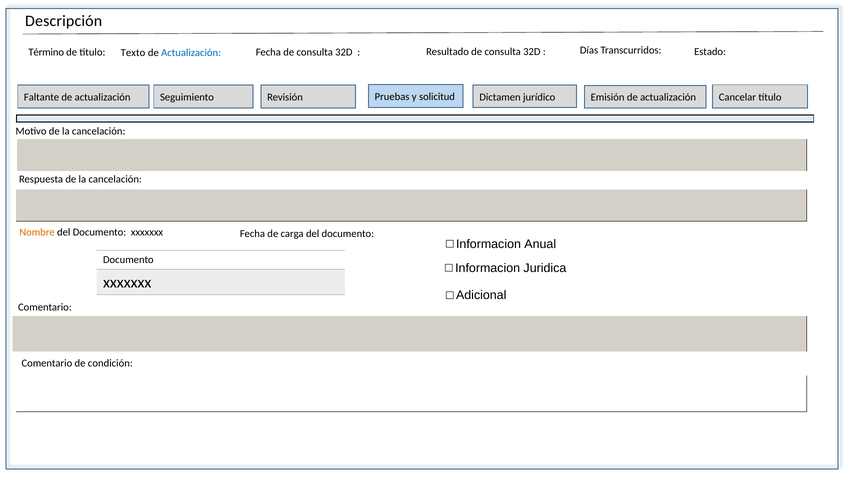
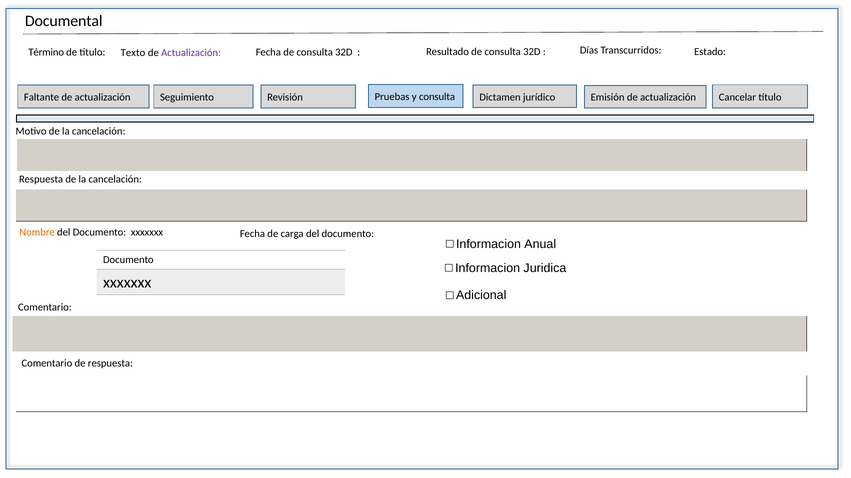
Descripción: Descripción -> Documental (64, 21)
Actualización colour: blue -> purple (191, 53)
y solicitud: solicitud -> consulta (437, 97)
de condición: condición -> respuesta (110, 364)
